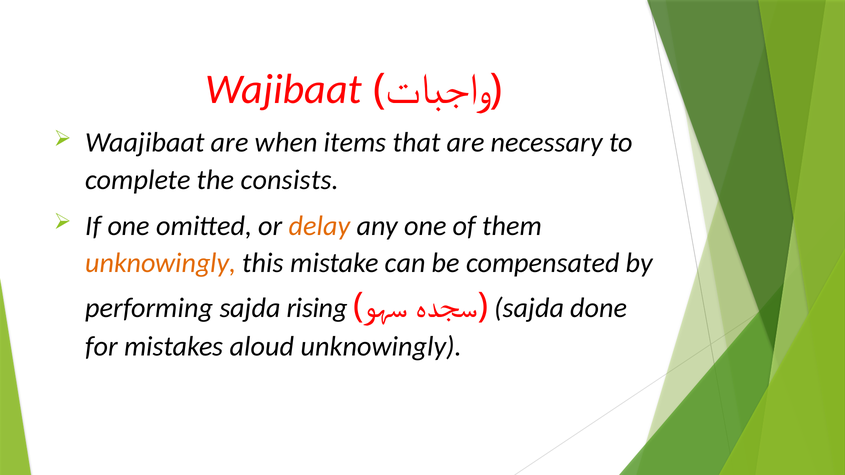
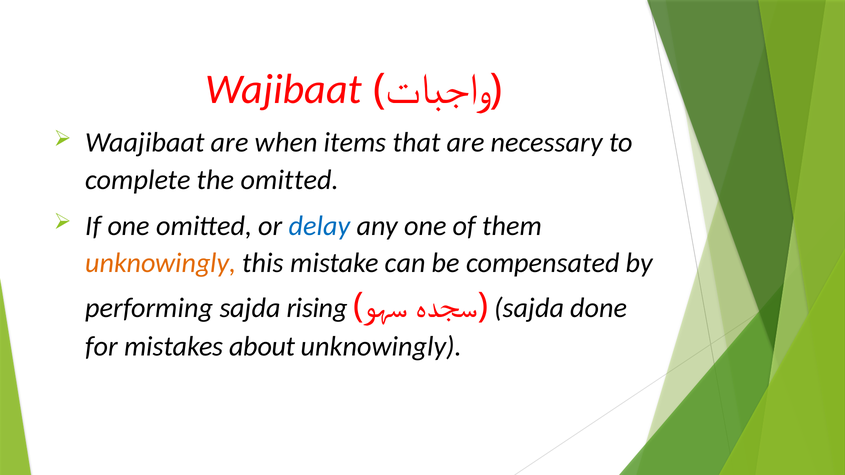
the consists: consists -> omitted (290, 180)
delay colour: orange -> blue (320, 226)
aloud: aloud -> about (262, 347)
